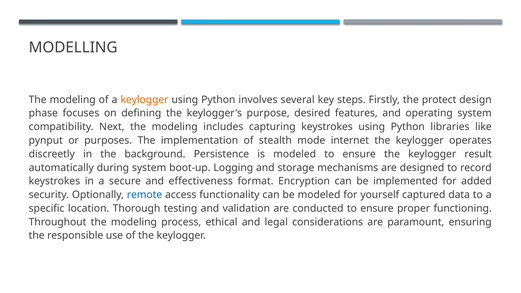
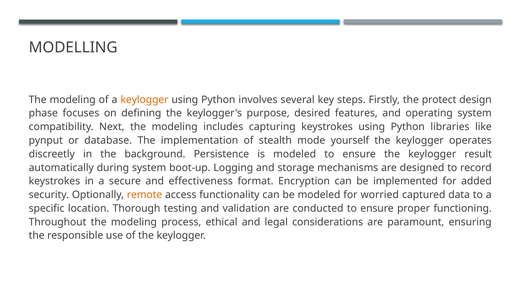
purposes: purposes -> database (108, 140)
internet: internet -> yourself (350, 140)
remote colour: blue -> orange (145, 195)
yourself: yourself -> worried (380, 195)
